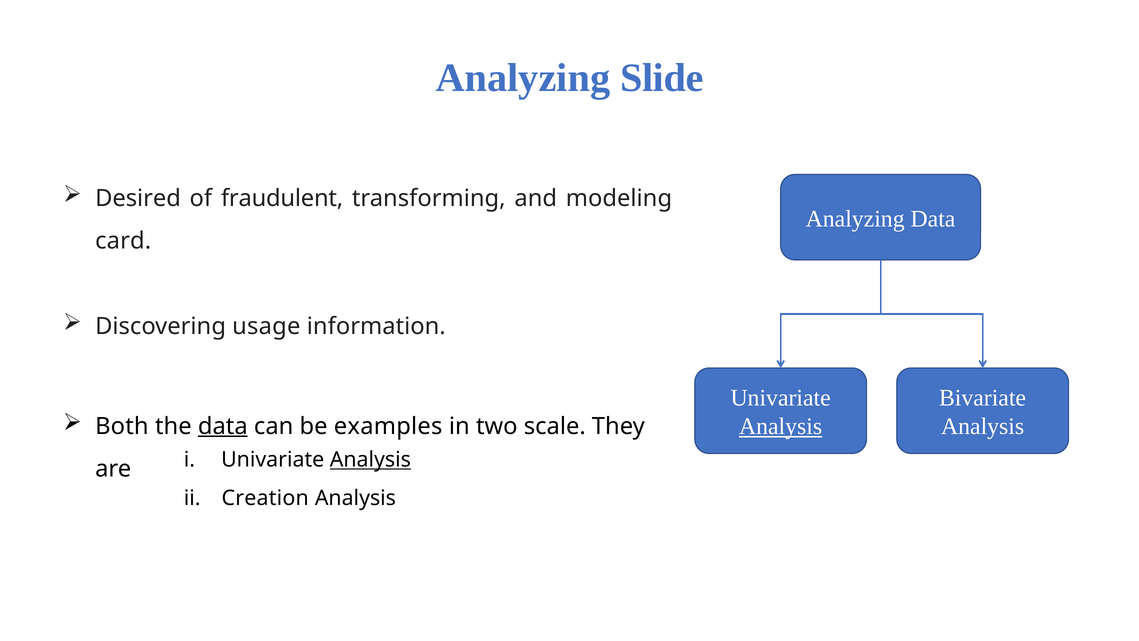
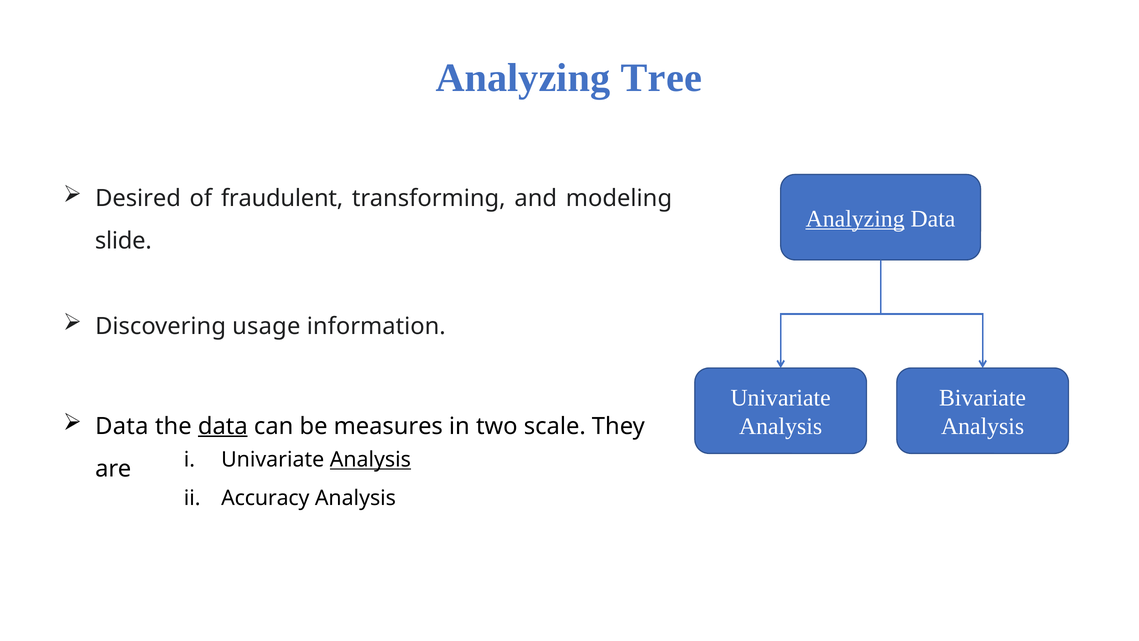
Slide: Slide -> Tree (661, 78)
Analyzing underline: none -> present (855, 219)
card: card -> slide (123, 241)
Both: Both -> Data (122, 426)
examples: examples -> measures (388, 426)
Analysis underline: present -> none (781, 426)
Creation: Creation -> Accuracy (265, 498)
